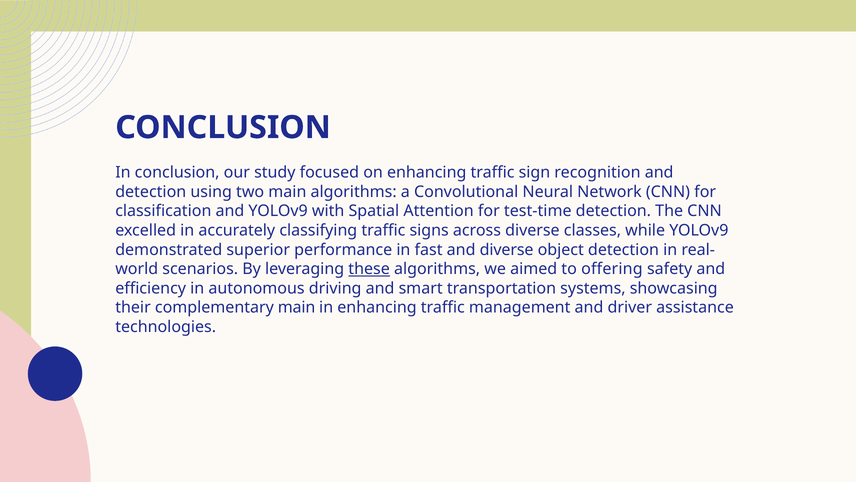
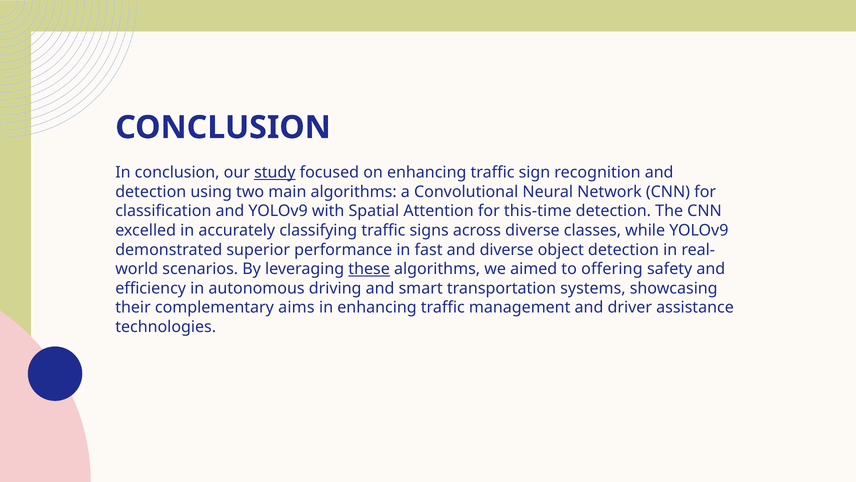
study underline: none -> present (275, 172)
test-time: test-time -> this-time (538, 211)
complementary main: main -> aims (296, 307)
